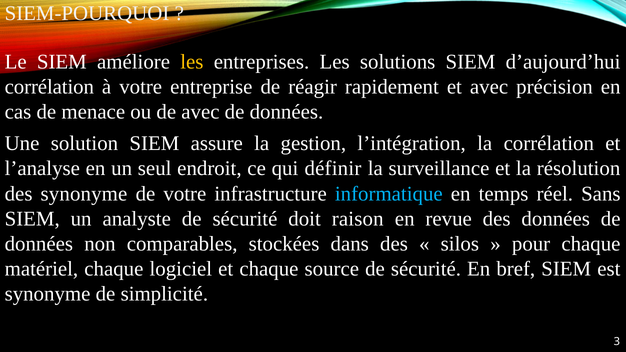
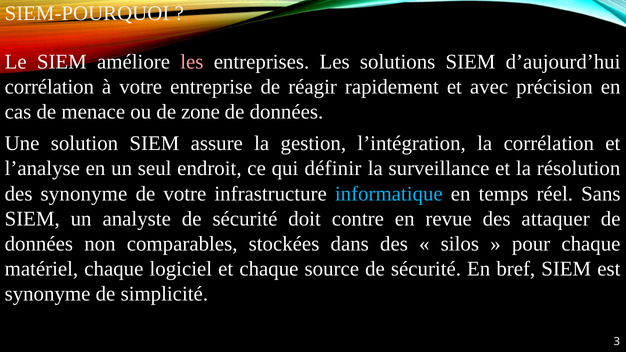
les colour: yellow -> pink (192, 62)
de avec: avec -> zone (201, 112)
raison: raison -> contre (358, 219)
des données: données -> attaquer (556, 219)
